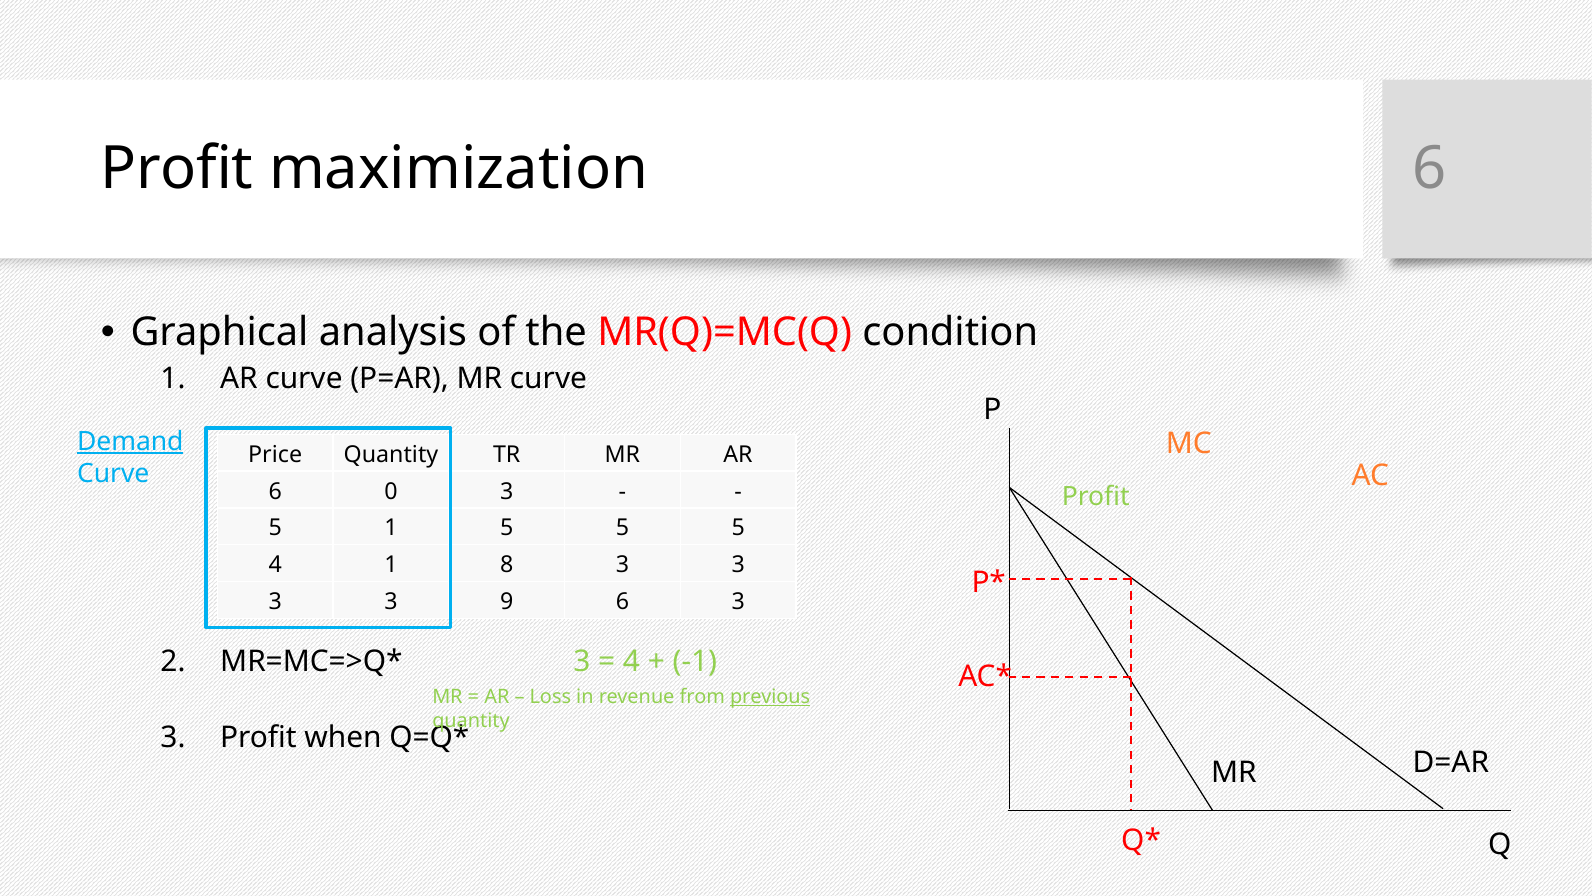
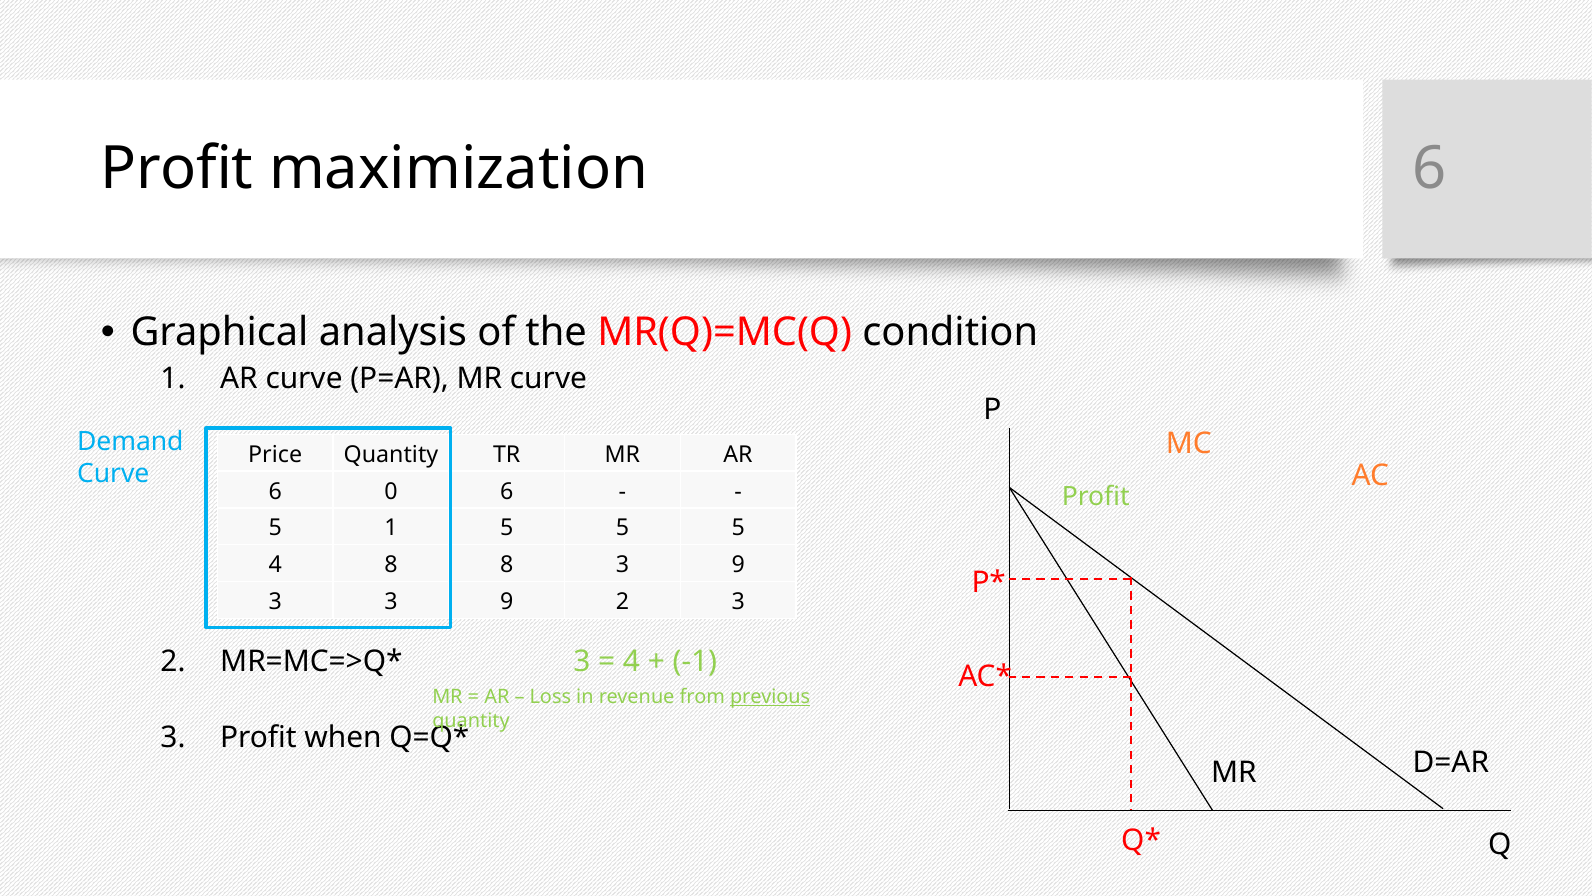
Demand underline: present -> none (130, 441)
0 3: 3 -> 6 (507, 491)
4 1: 1 -> 8 (391, 565)
8 3 3: 3 -> 9 (738, 565)
9 6: 6 -> 2 (622, 602)
